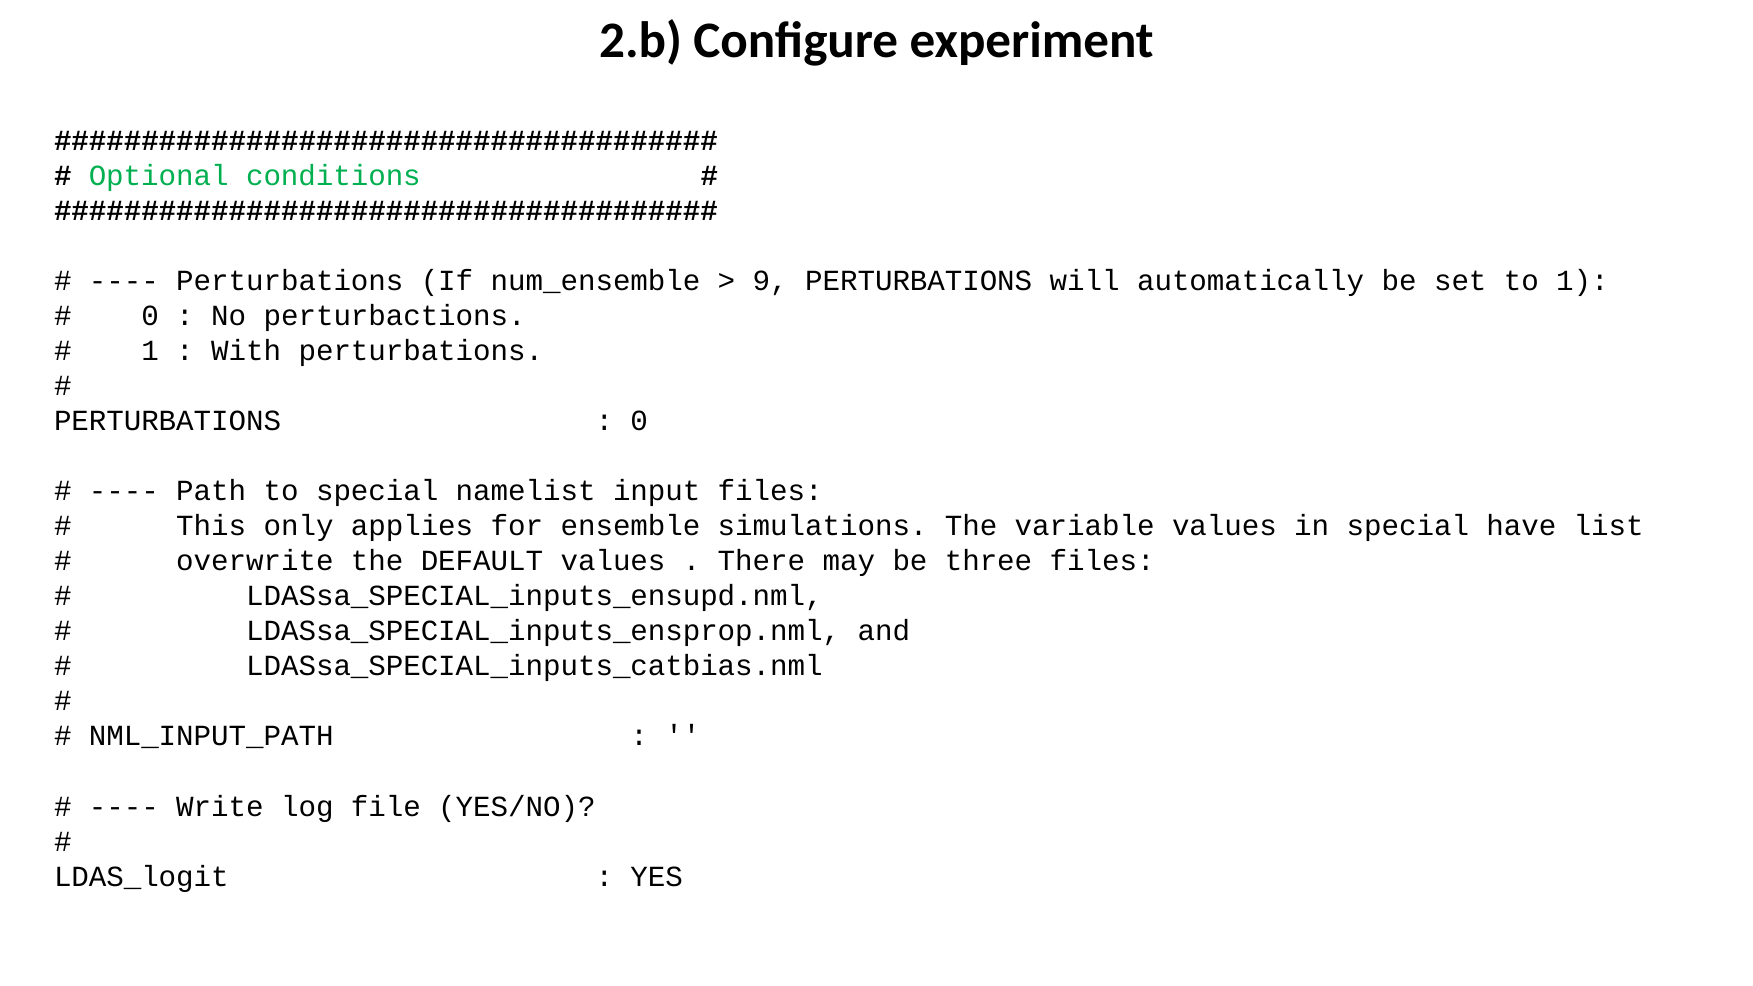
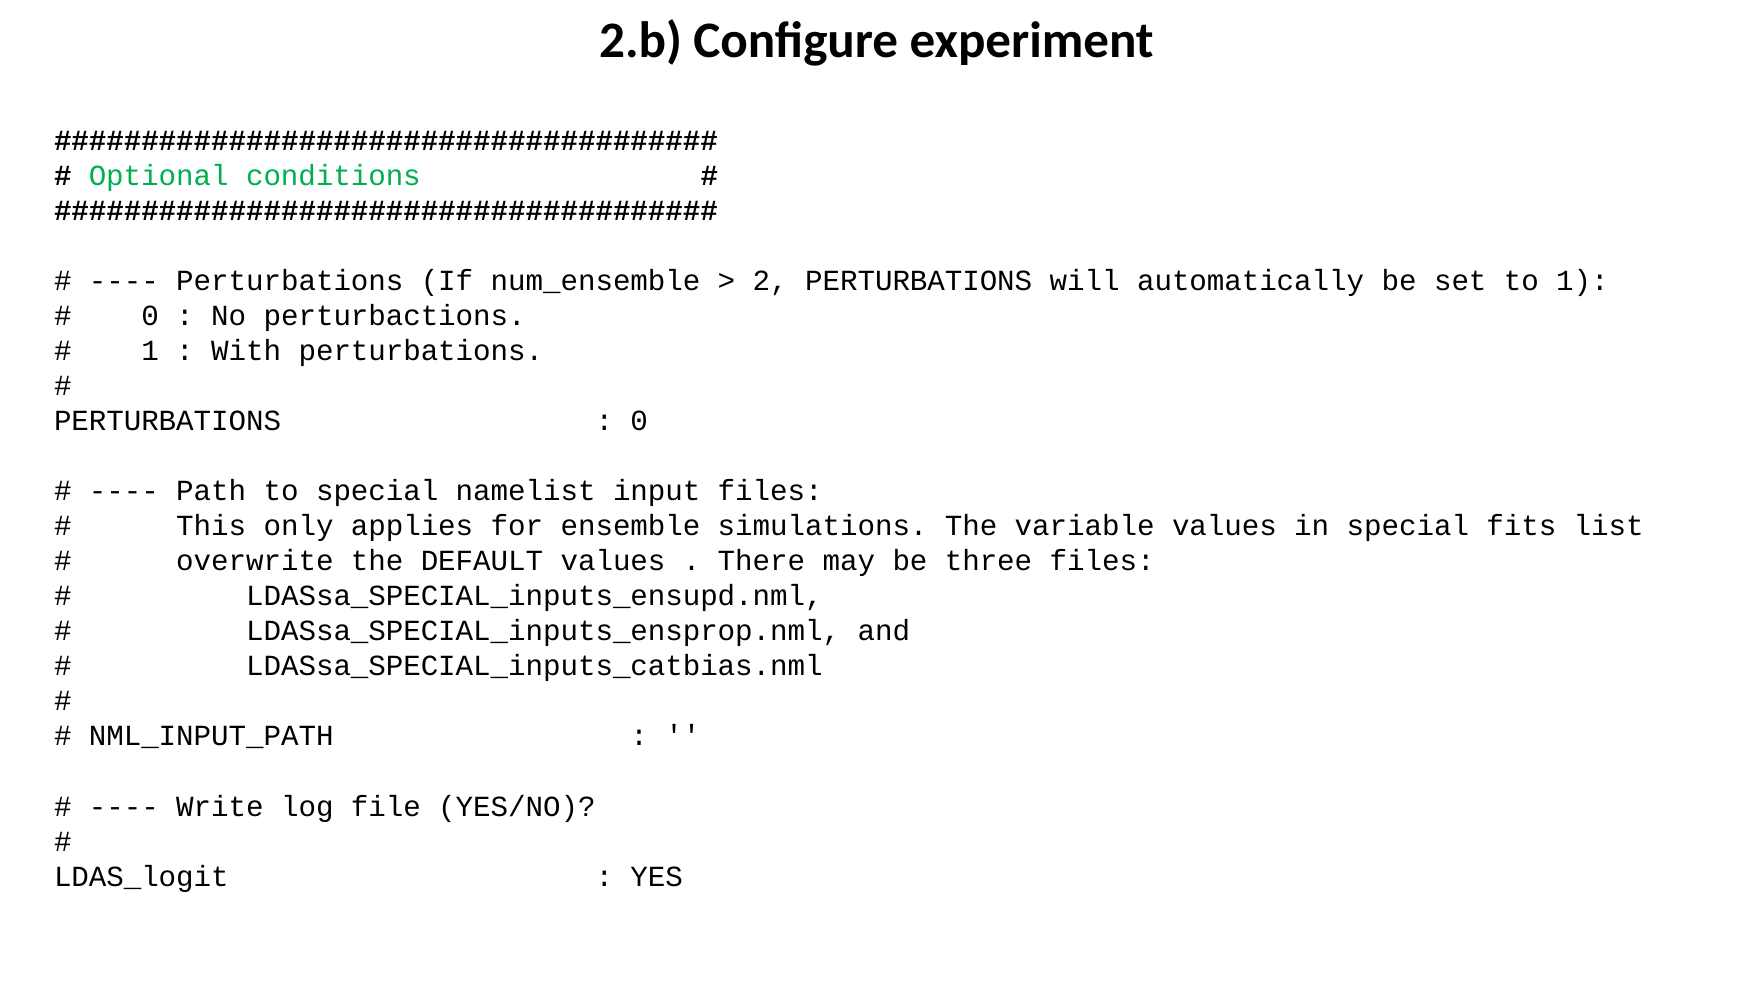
9: 9 -> 2 (770, 281)
have: have -> fits (1521, 526)
